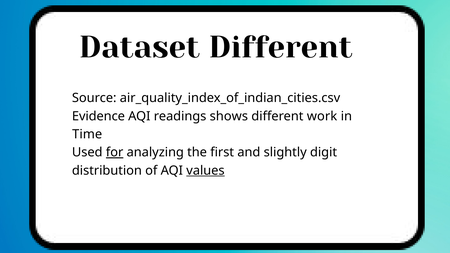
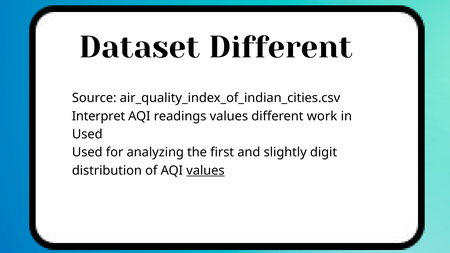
Evidence: Evidence -> Interpret (98, 116)
readings shows: shows -> values (229, 116)
Time: Time -> Used (87, 134)
for underline: present -> none (115, 152)
